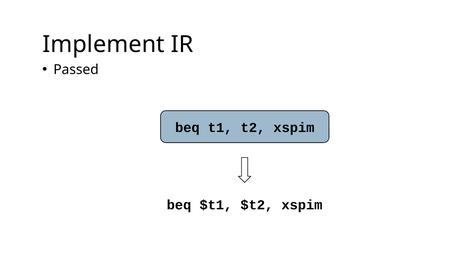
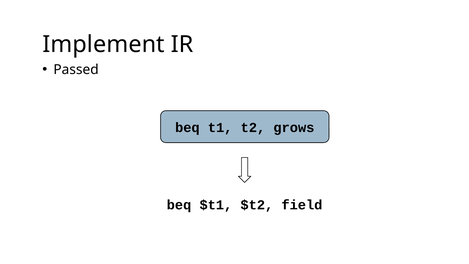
t2 xspim: xspim -> grows (294, 128)
$t2 xspim: xspim -> field (302, 205)
